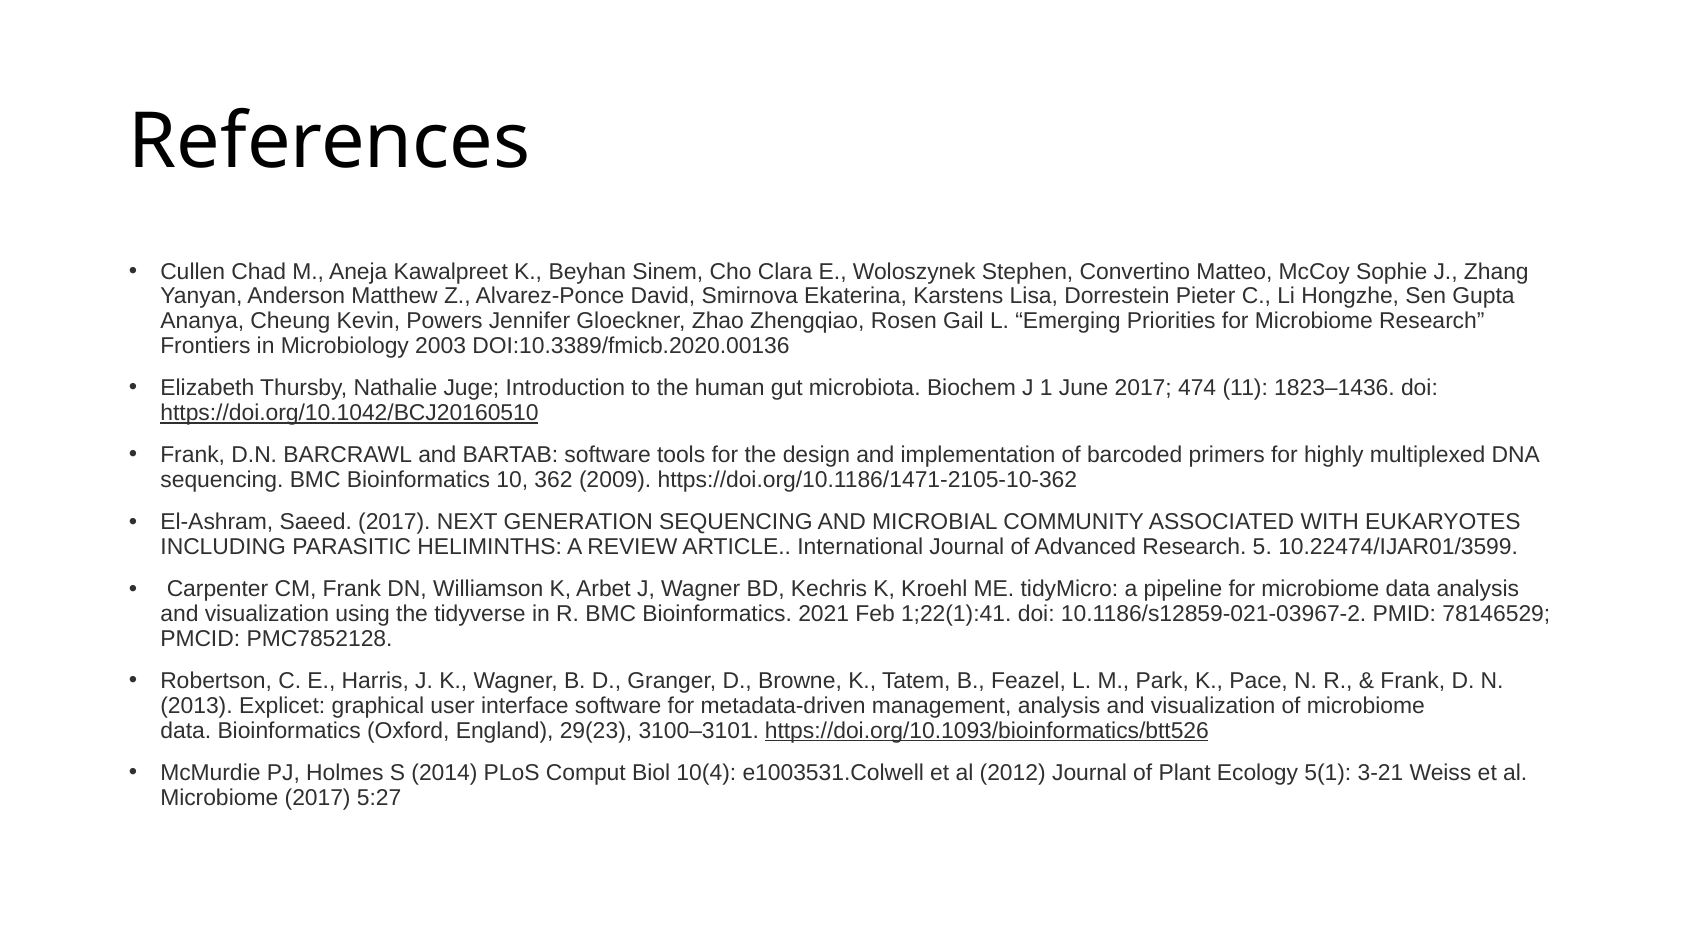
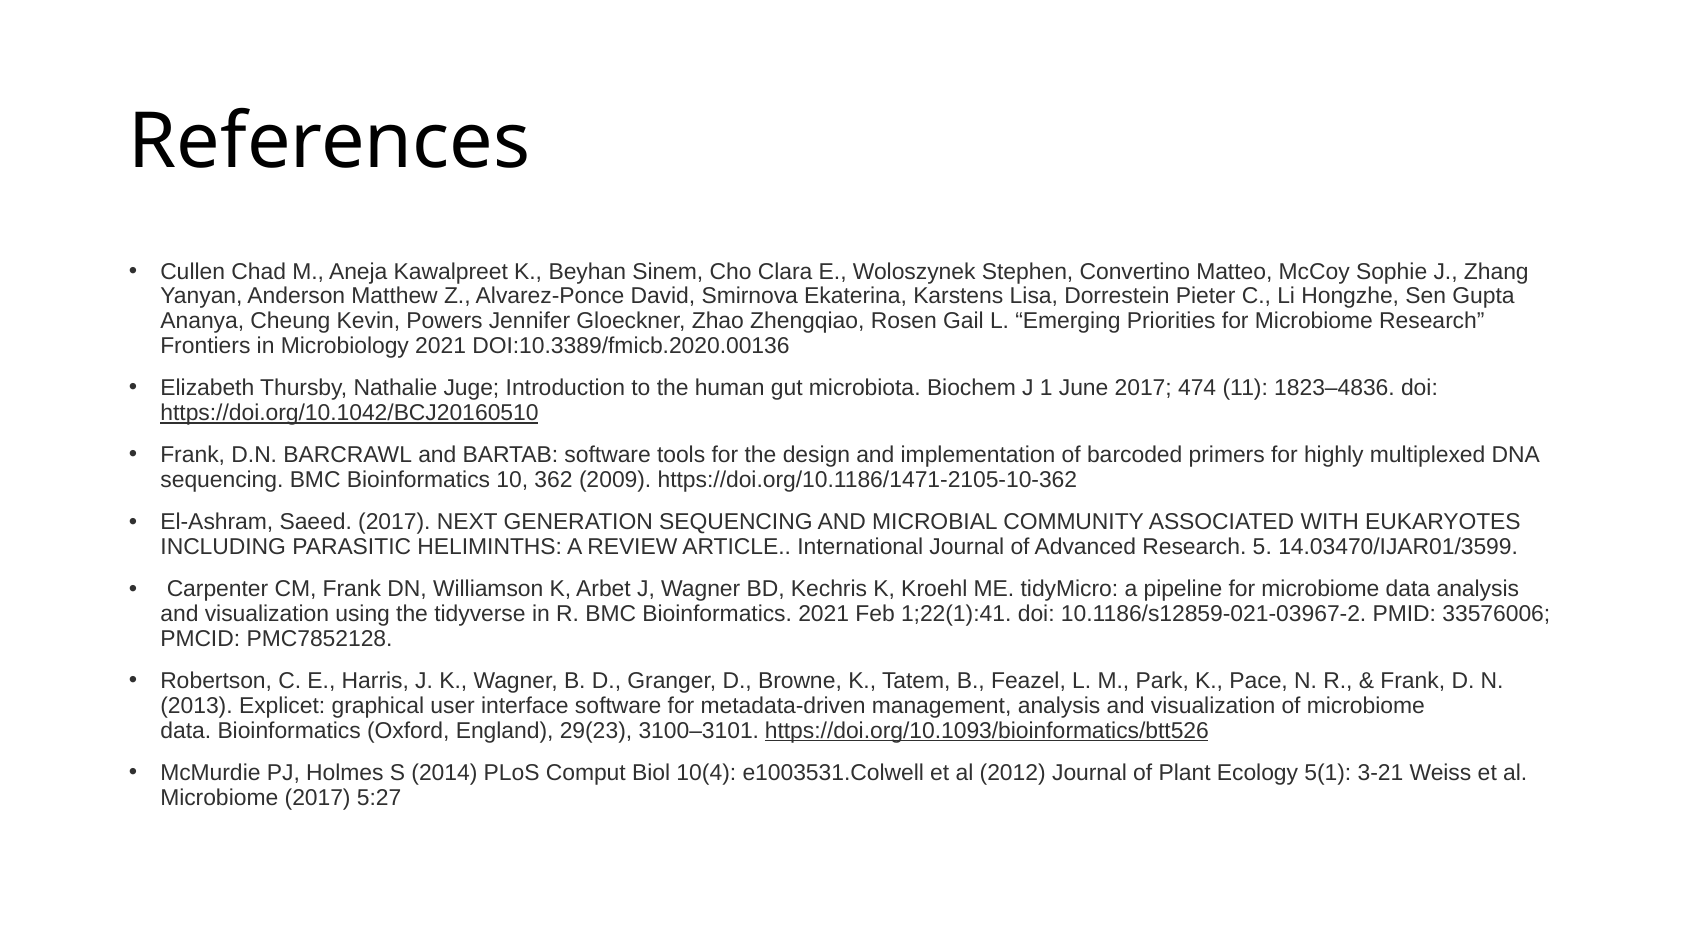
Microbiology 2003: 2003 -> 2021 (441, 346)
1823–1436: 1823–1436 -> 1823–4836 (1335, 388)
10.22474/IJAR01/3599: 10.22474/IJAR01/3599 -> 14.03470/IJAR01/3599 (1398, 547)
78146529: 78146529 -> 33576006 (1496, 614)
